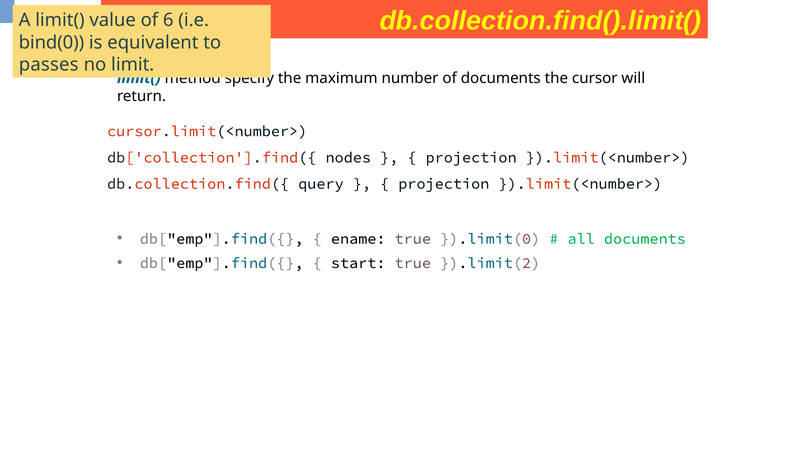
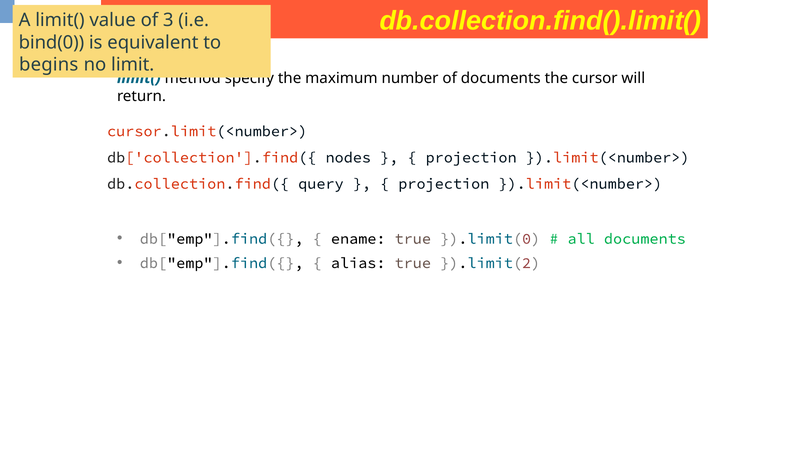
6: 6 -> 3 (168, 20)
passes: passes -> begins (49, 65)
start: start -> alias (358, 263)
